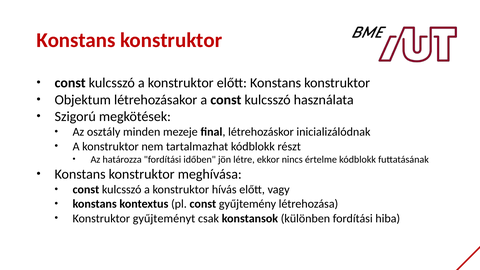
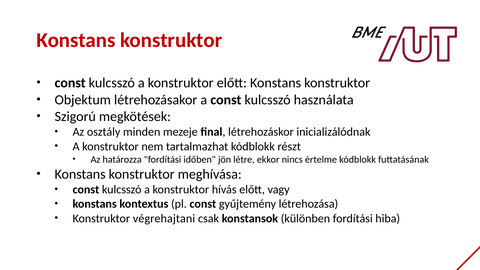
gyűjteményt: gyűjteményt -> végrehajtani (164, 218)
